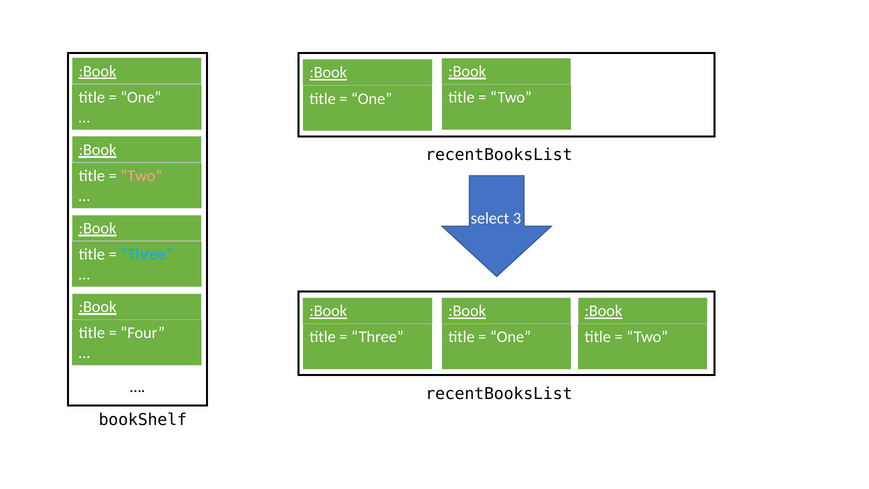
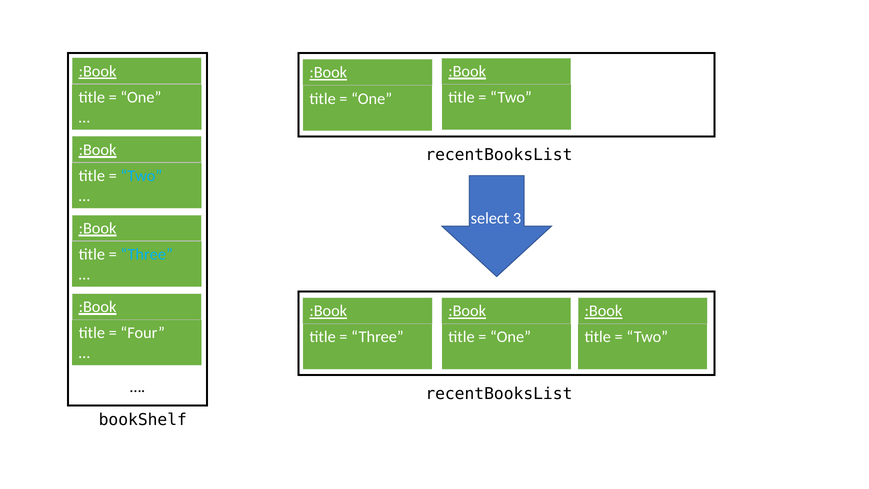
Two colour: pink -> light blue (141, 176)
